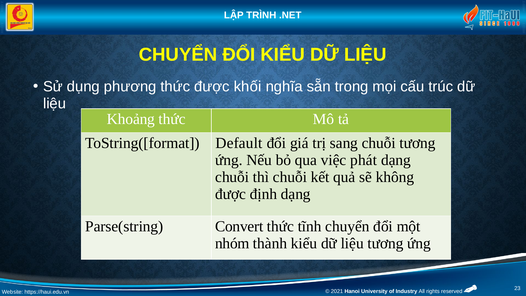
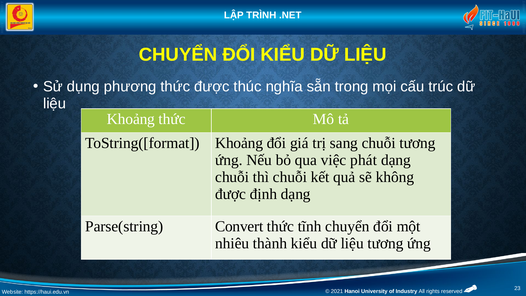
khối: khối -> thúc (248, 87)
ToString([format Default: Default -> Khoảng (239, 143)
nhóm: nhóm -> nhiêu (232, 243)
